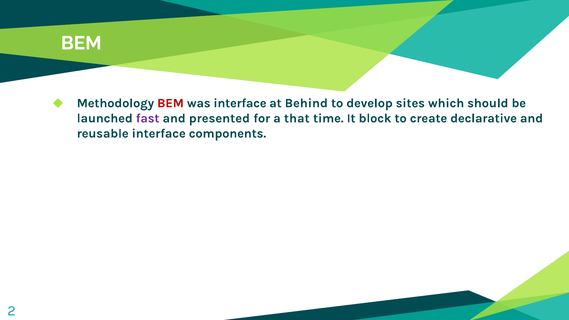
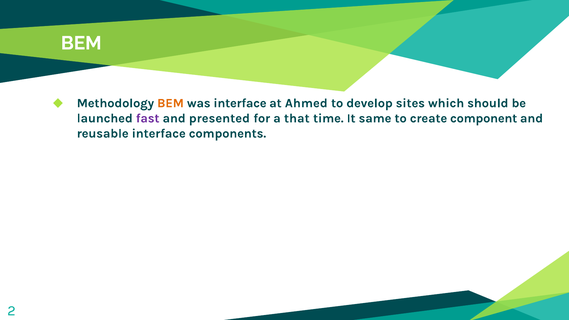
BEM colour: red -> orange (171, 103)
Behind: Behind -> Ahmed (306, 103)
block: block -> same (375, 118)
declarative: declarative -> component (484, 118)
